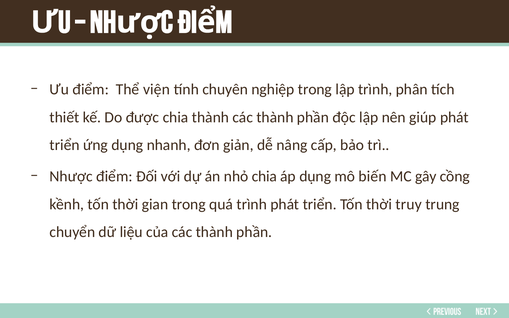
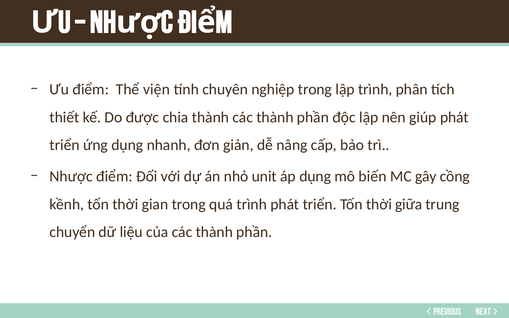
nhỏ chia: chia -> unit (264, 176)
truy: truy -> giữa (409, 204)
